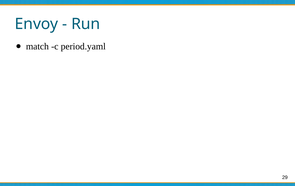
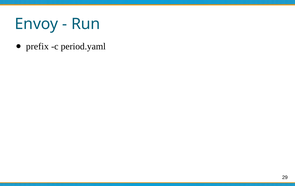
match: match -> prefix (37, 46)
